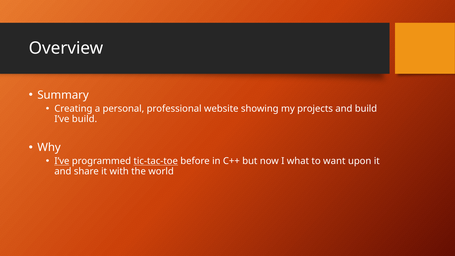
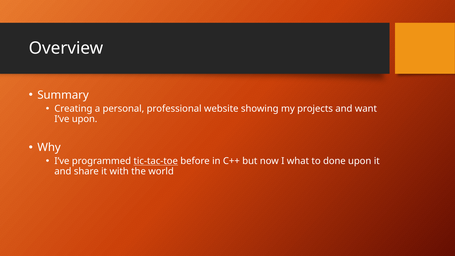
and build: build -> want (366, 109)
I’ve build: build -> upon (85, 119)
I’ve underline: present -> none (62, 161)
want: want -> done (334, 161)
